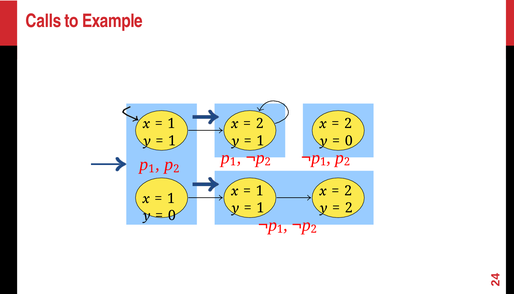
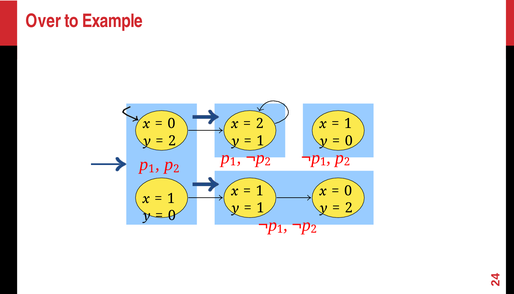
Calls: Calls -> Over (43, 21)
1: 1 -> 0 (171, 123)
2: 2 -> 1 (348, 123)
1: 1 -> 2 (172, 141)
2: 2 -> 0 (348, 191)
